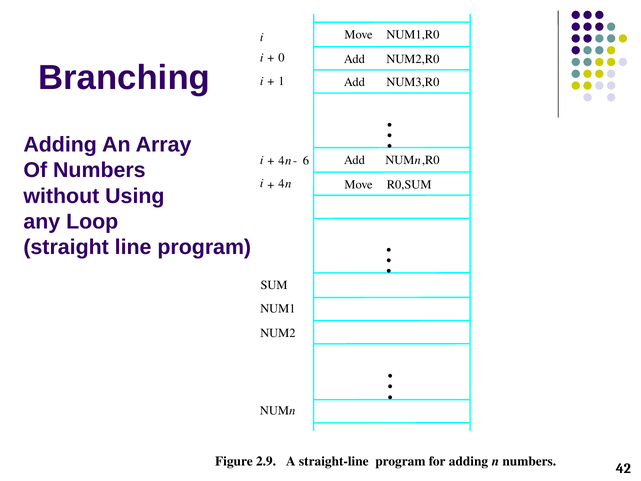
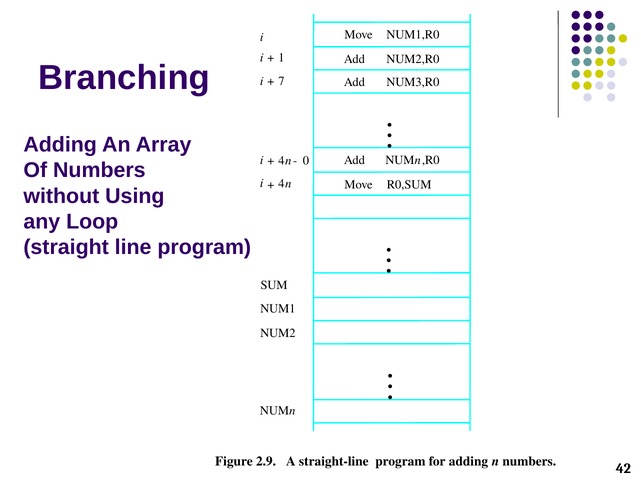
0: 0 -> 1 (281, 58)
1: 1 -> 7 (281, 81)
6: 6 -> 0 (306, 160)
